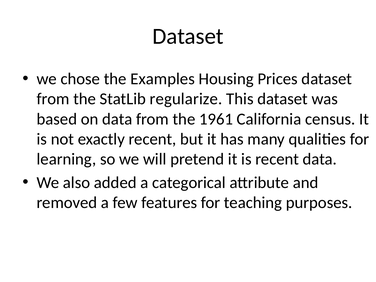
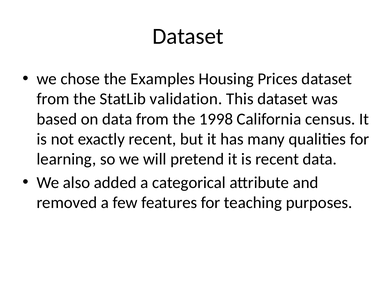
regularize: regularize -> validation (186, 99)
1961: 1961 -> 1998 (216, 119)
